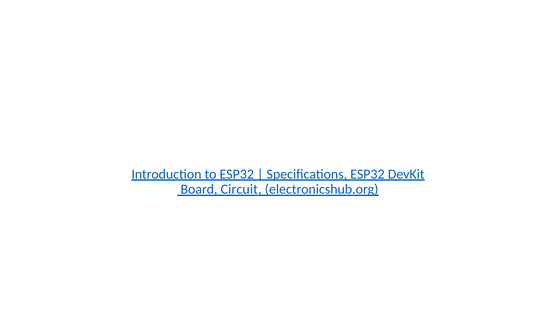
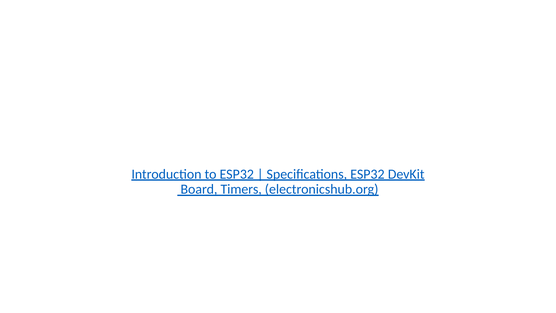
Circuit: Circuit -> Timers (241, 189)
